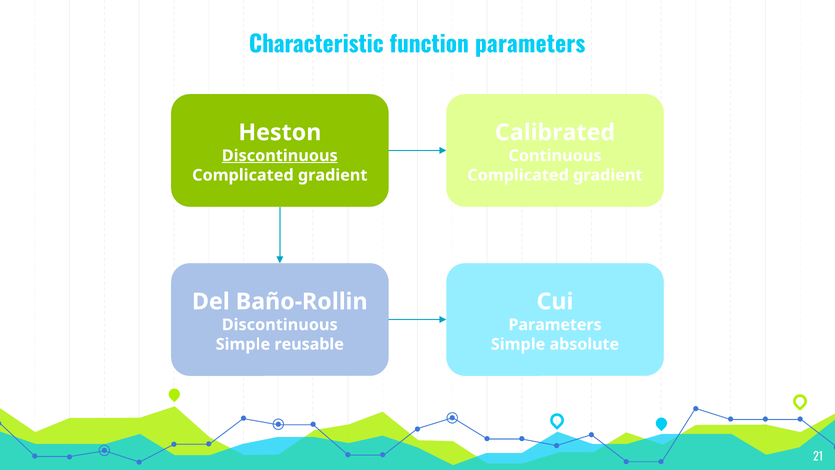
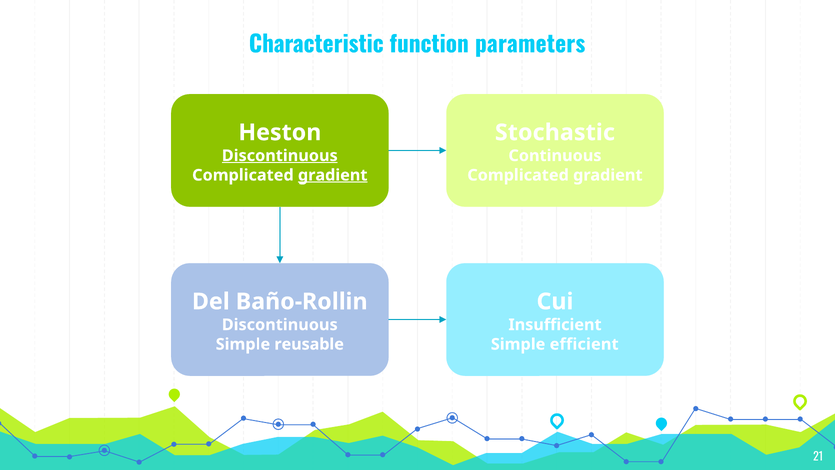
Calibrated: Calibrated -> Stochastic (555, 132)
gradient underline: none -> present (333, 175)
Parameters: Parameters -> Insufficient (555, 325)
absolute: absolute -> efficient (584, 344)
